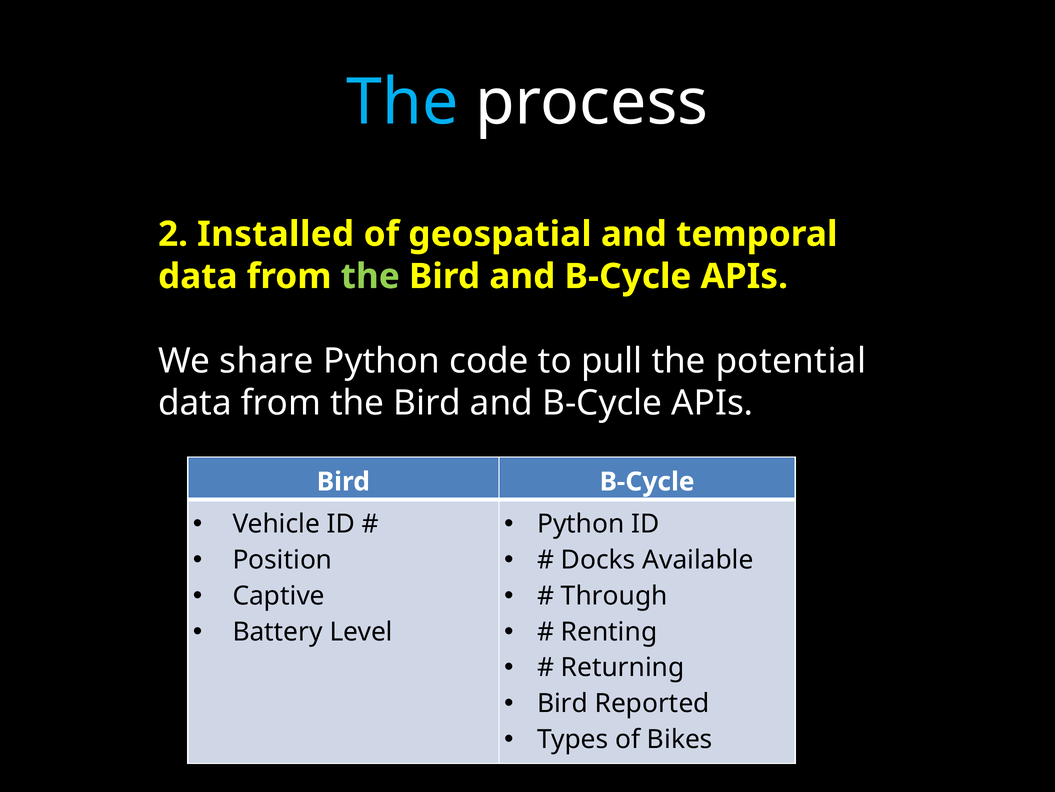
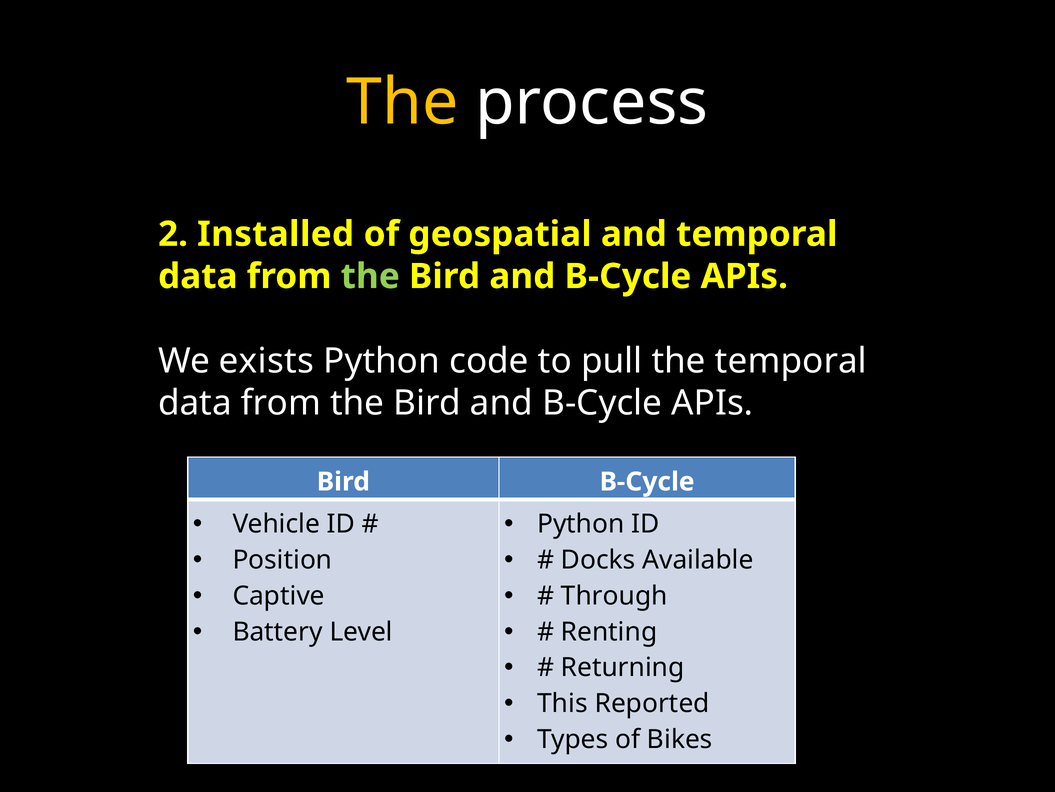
The colour: light blue -> yellow (402, 102)
share: share -> exists (266, 361)
the potential: potential -> temporal (791, 361)
Bird: Bird -> This (562, 703)
